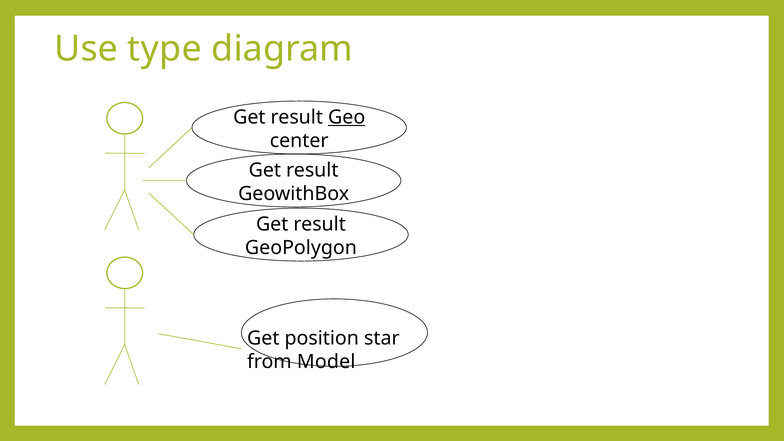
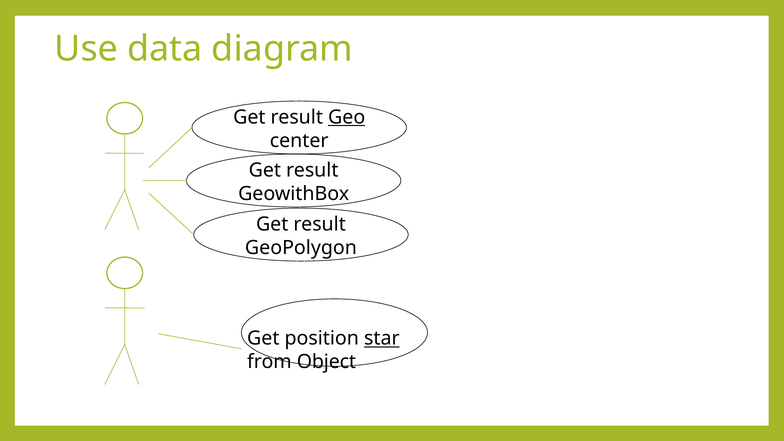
type: type -> data (165, 49)
star underline: none -> present (382, 338)
Model: Model -> Object (326, 362)
